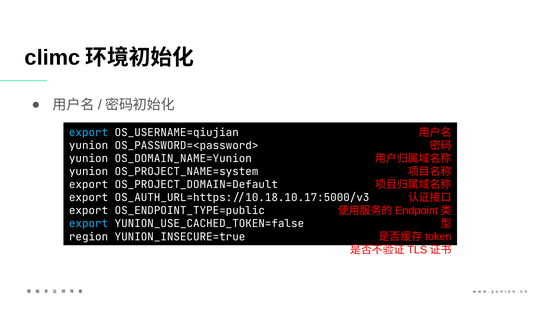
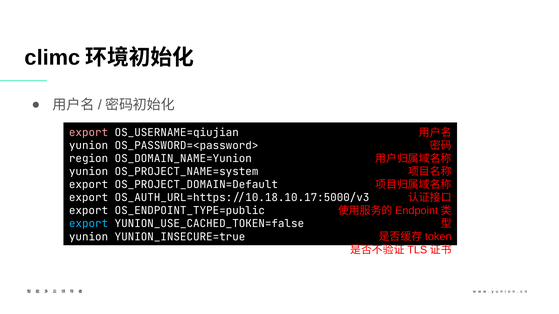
export colour: light blue -> pink (89, 133)
yunion: yunion -> region (89, 159)
region: region -> yunion (89, 237)
